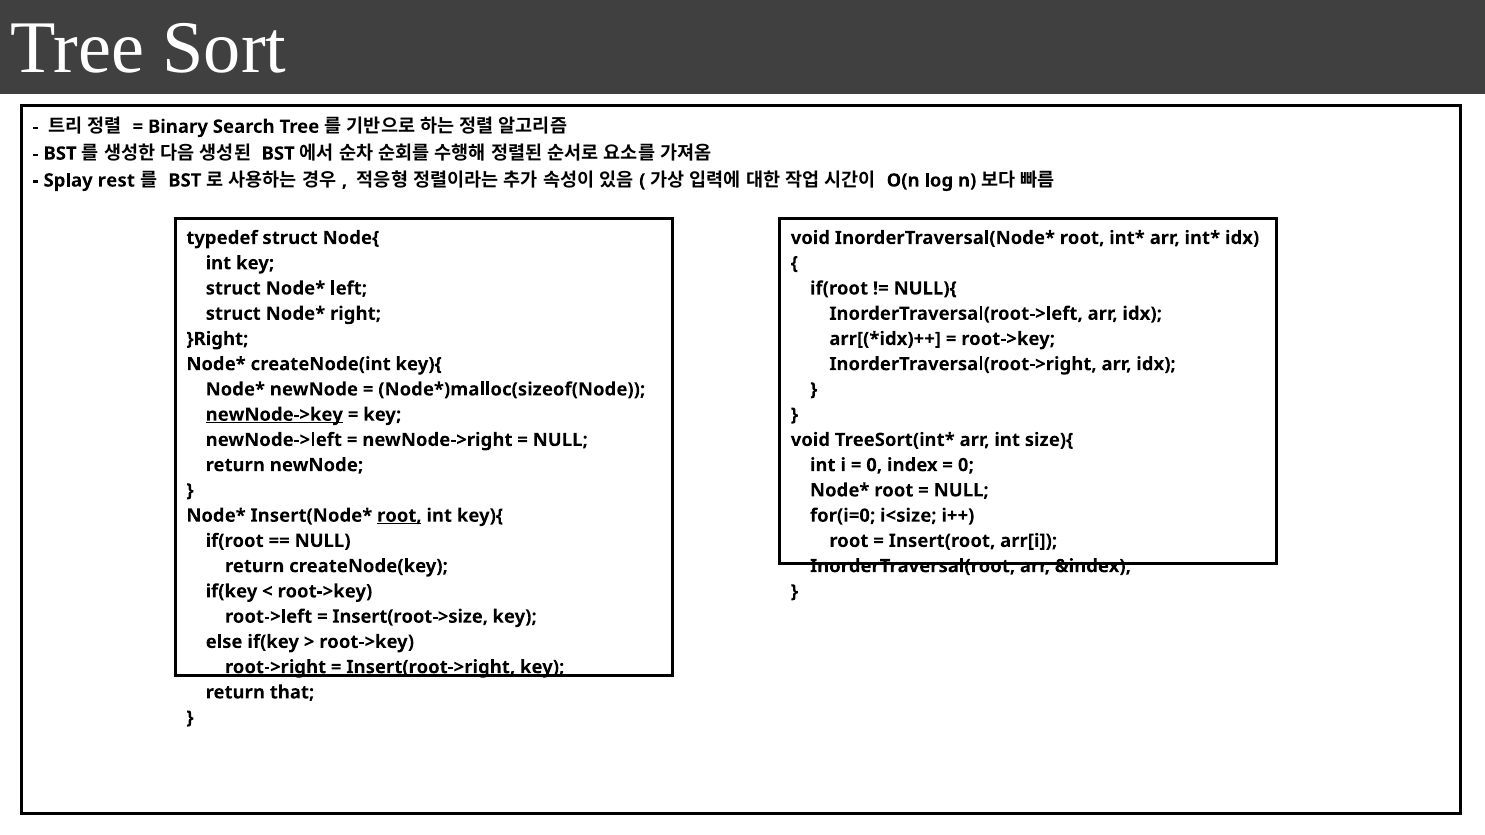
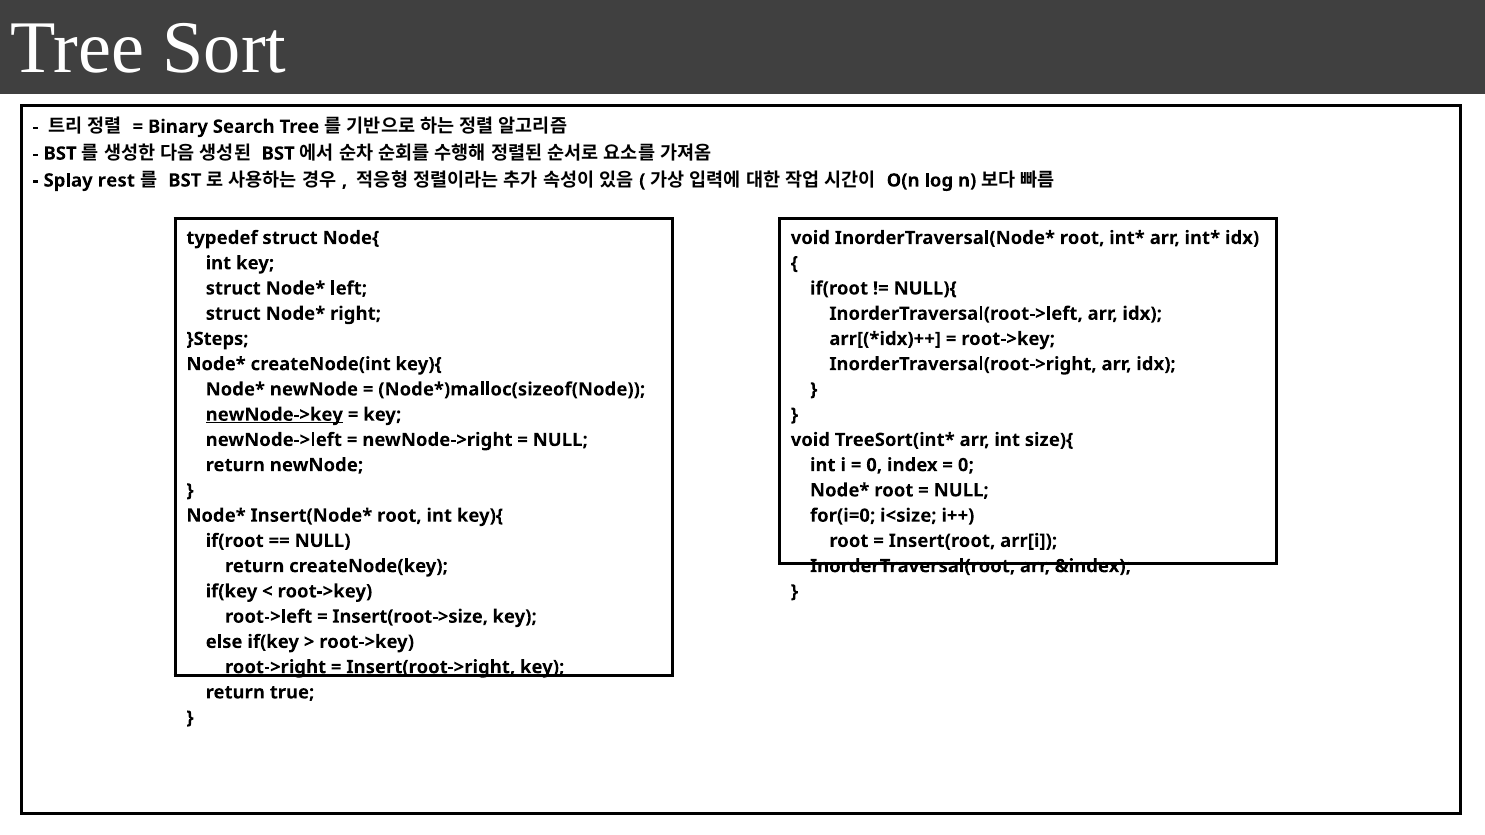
}Right: }Right -> }Steps (217, 339)
root underline: present -> none (399, 516)
that: that -> true (292, 693)
